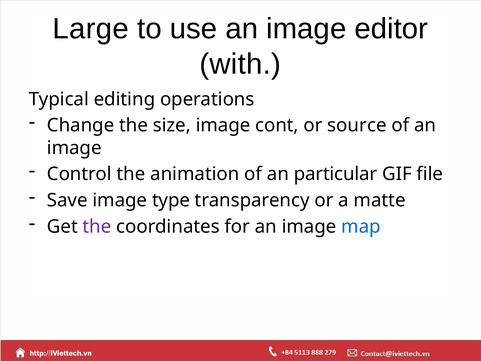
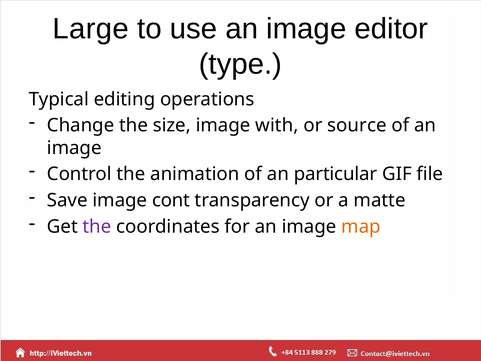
with: with -> type (240, 64)
cont: cont -> with (277, 125)
type: type -> cont (171, 200)
map colour: blue -> orange (361, 226)
